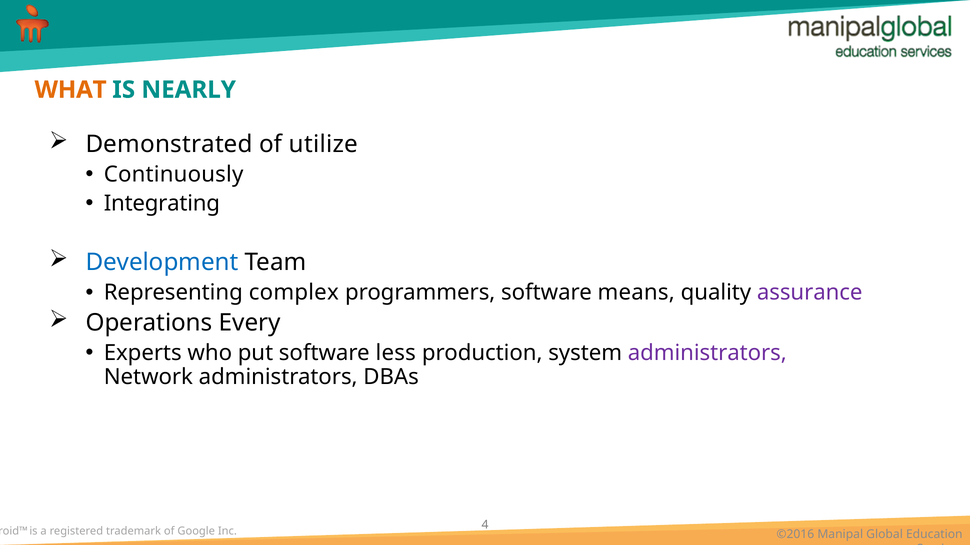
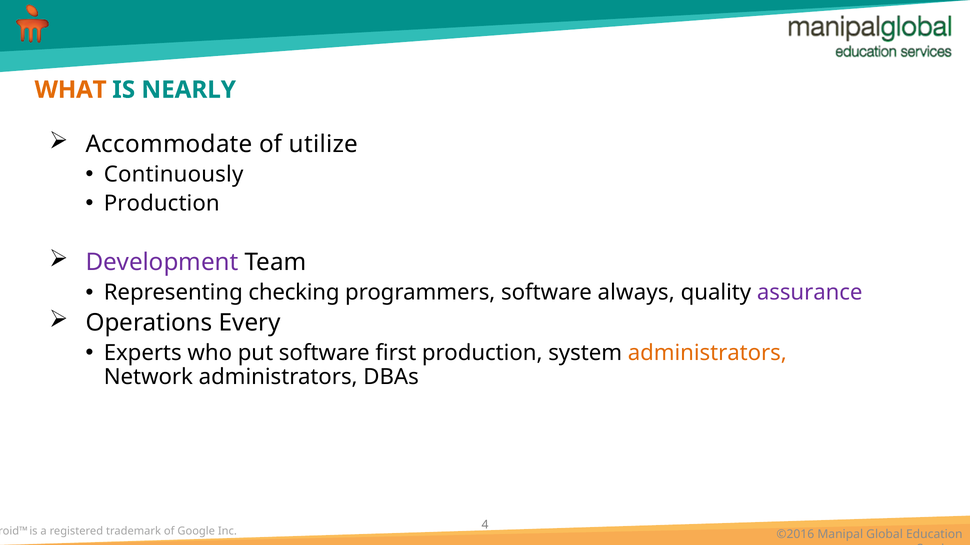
Demonstrated: Demonstrated -> Accommodate (169, 144)
Integrating: Integrating -> Production (162, 204)
Development colour: blue -> purple (162, 263)
complex: complex -> checking (294, 293)
means: means -> always (636, 293)
less: less -> first (396, 353)
administrators colour: purple -> orange (707, 353)
